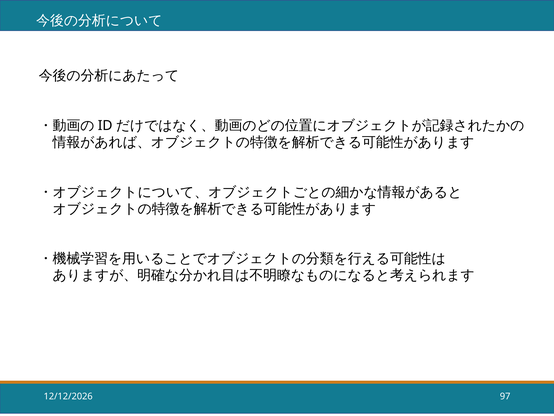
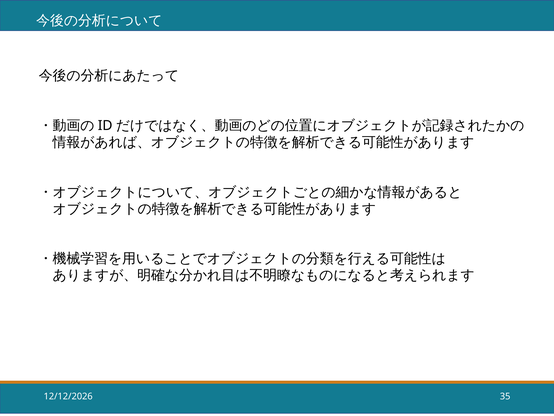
97: 97 -> 35 (505, 396)
